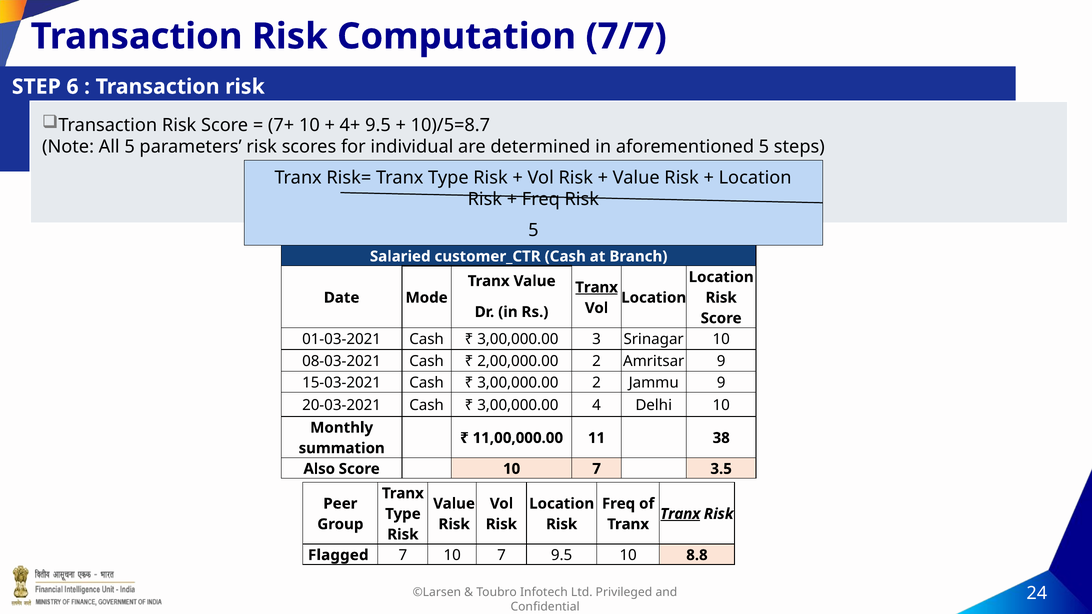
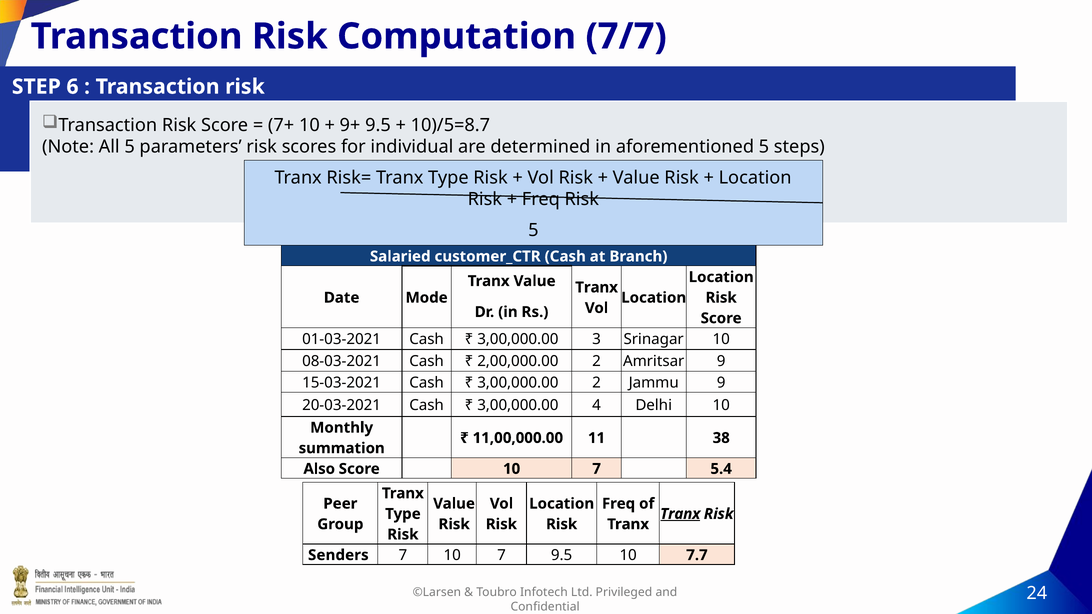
4+: 4+ -> 9+ (350, 125)
Tranx underline: present -> none (597, 288)
3.5: 3.5 -> 5.4 (721, 469)
Flagged: Flagged -> Senders (338, 555)
8.8: 8.8 -> 7.7 (697, 555)
